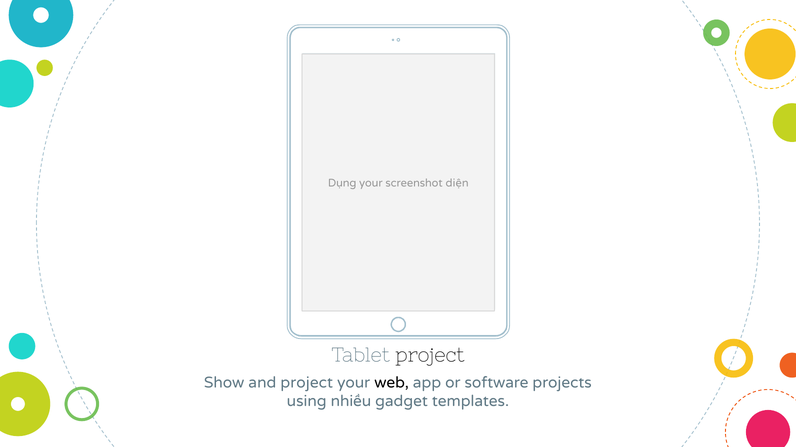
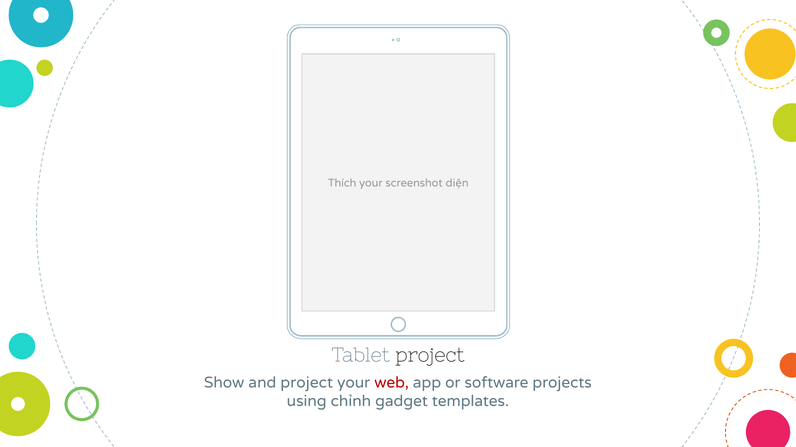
Dụng: Dụng -> Thích (342, 184)
web colour: black -> red (392, 383)
nhiều: nhiều -> chỉnh (351, 402)
